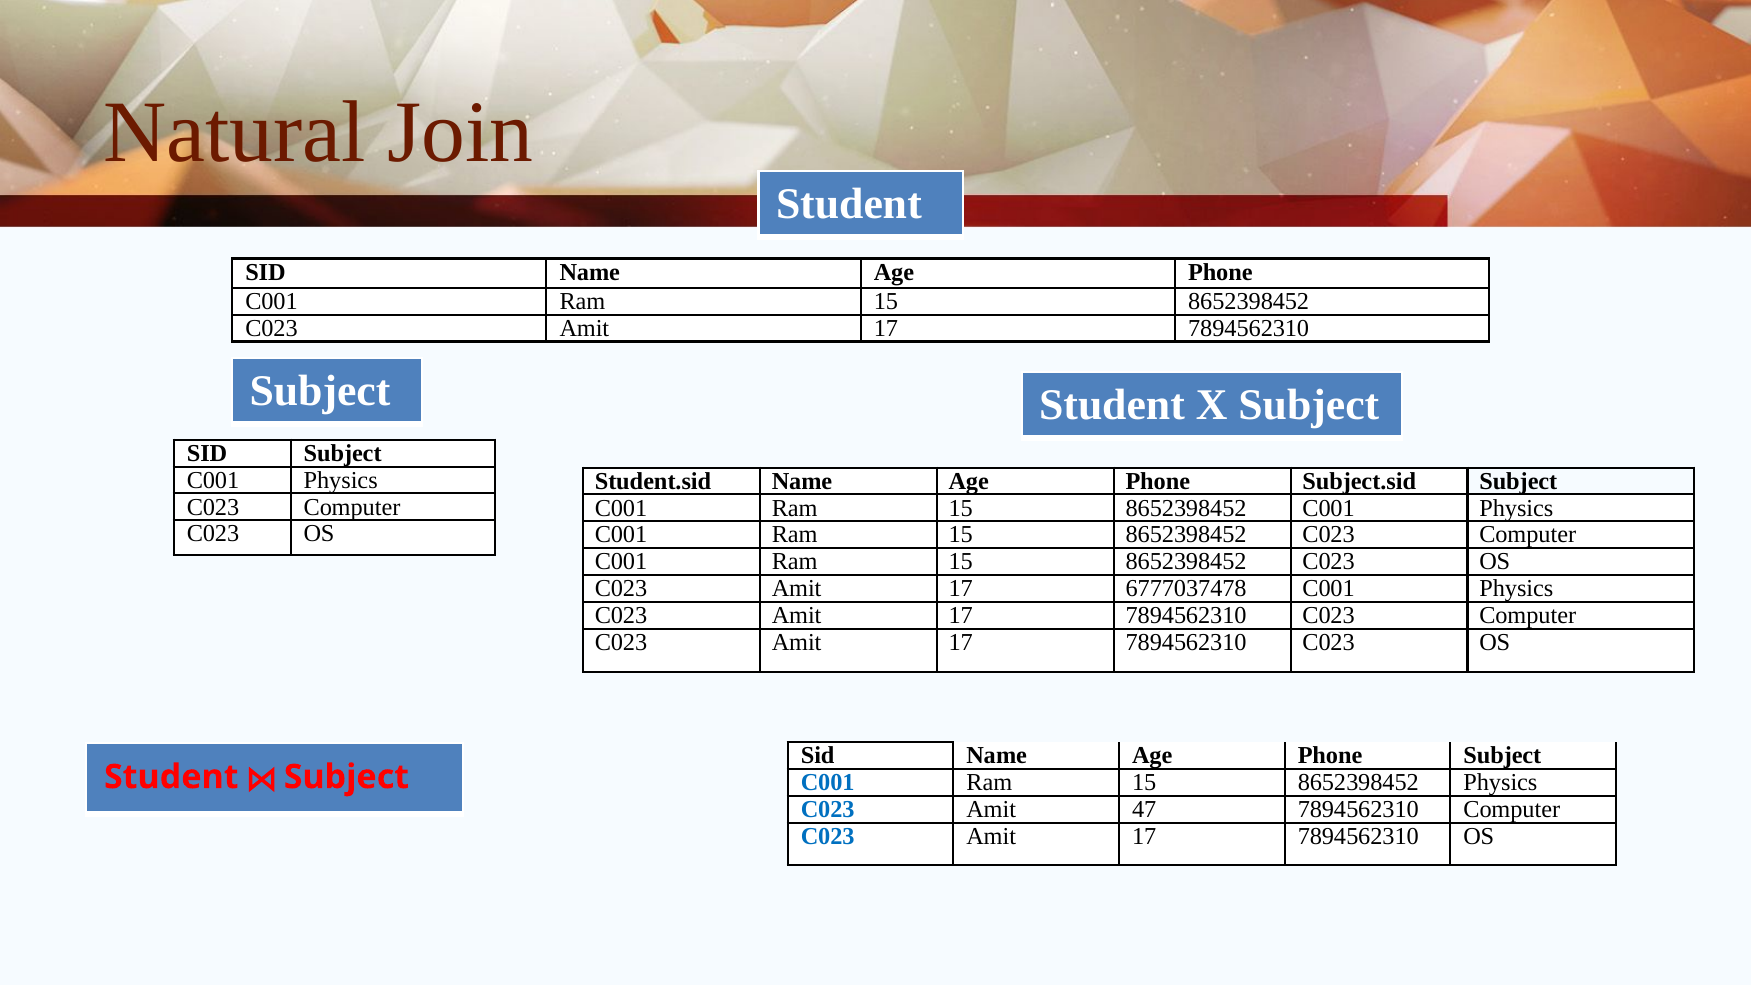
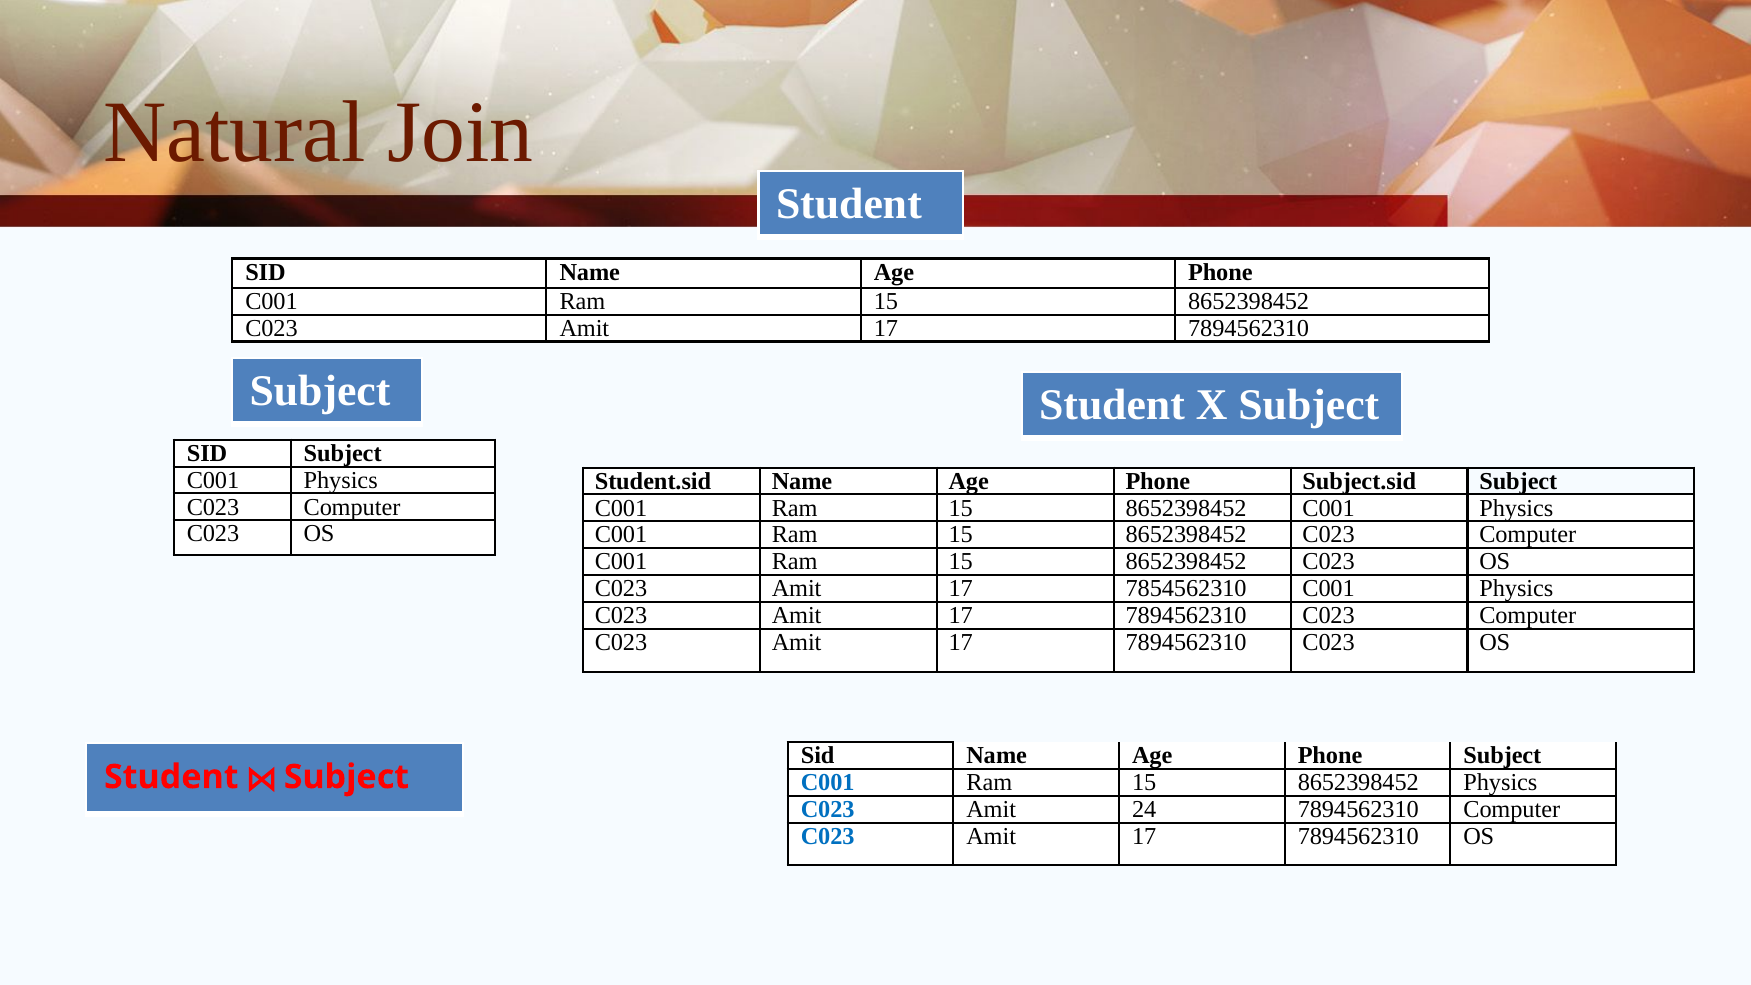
6777037478: 6777037478 -> 7854562310 (1186, 589)
47: 47 -> 24 (1144, 809)
